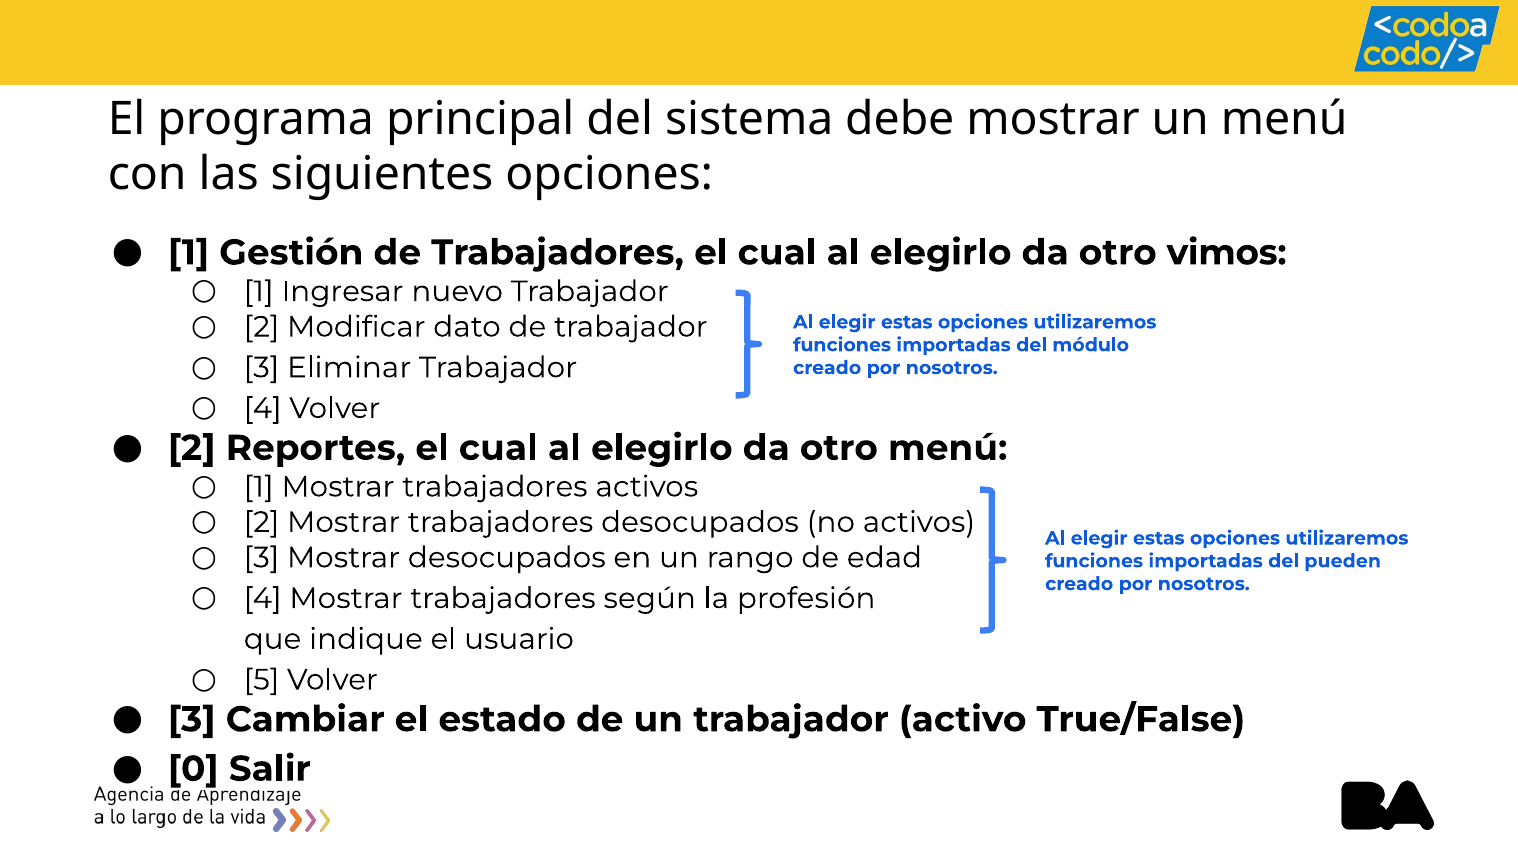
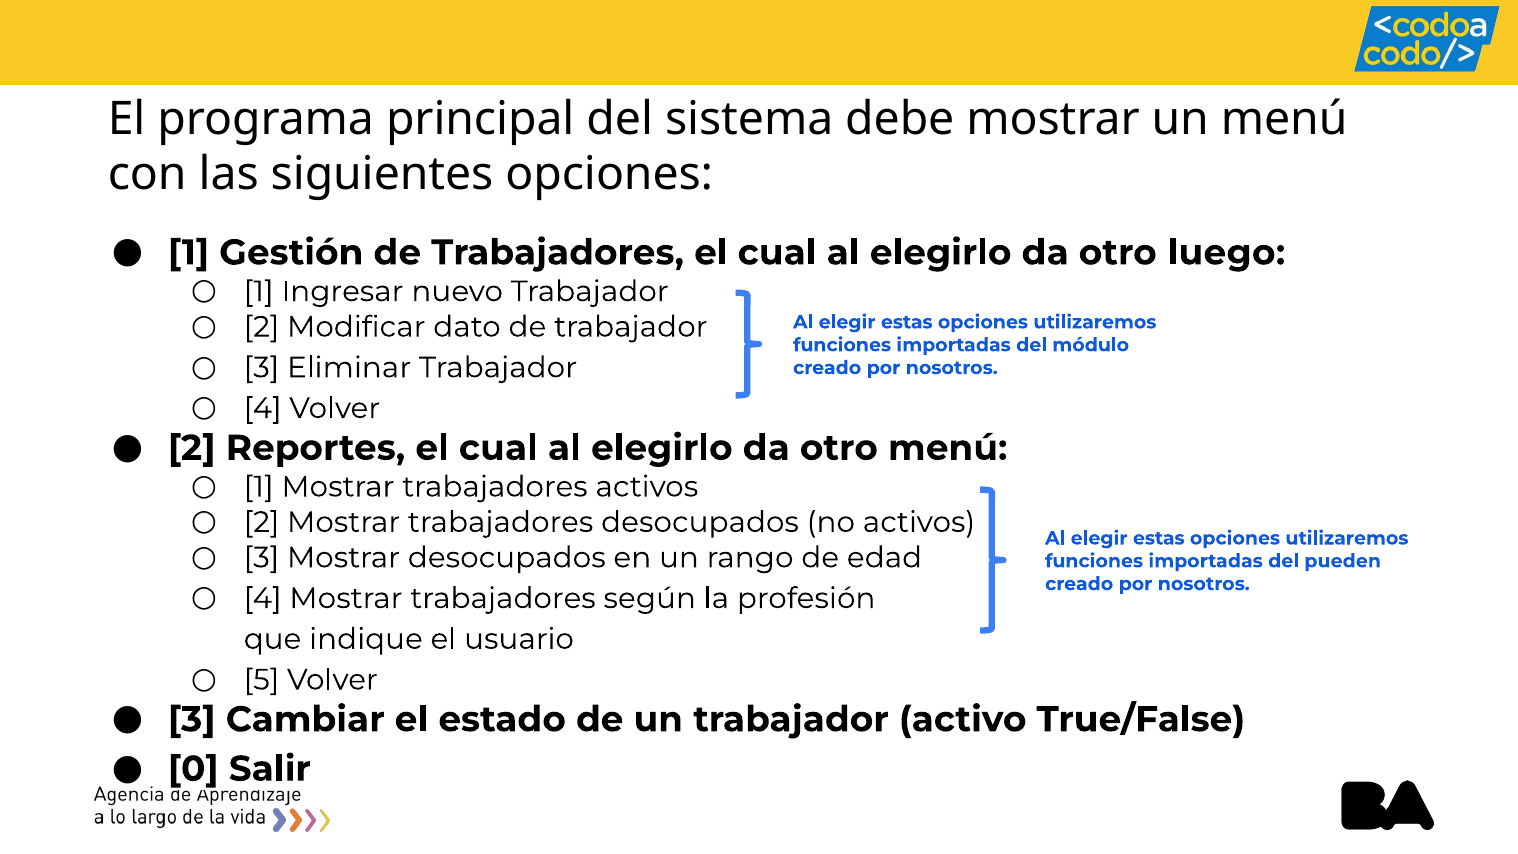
vimos: vimos -> luego (1226, 253)
